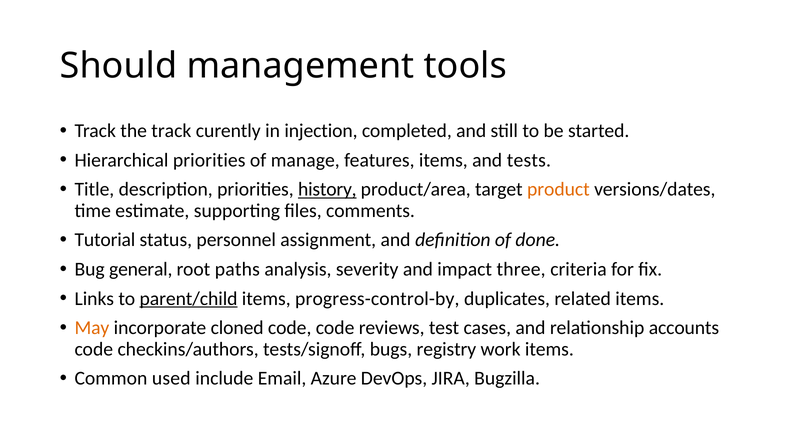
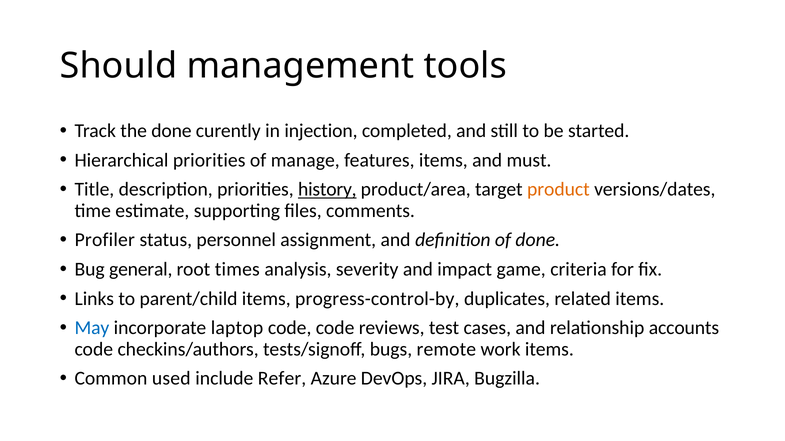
the track: track -> done (171, 131)
tests: tests -> must (529, 160)
Tutorial: Tutorial -> Profiler (105, 240)
paths: paths -> times (237, 270)
three: three -> game (521, 270)
parent/child underline: present -> none (189, 299)
May colour: orange -> blue (92, 328)
cloned: cloned -> laptop (237, 328)
registry: registry -> remote (446, 350)
Email: Email -> Refer (282, 379)
